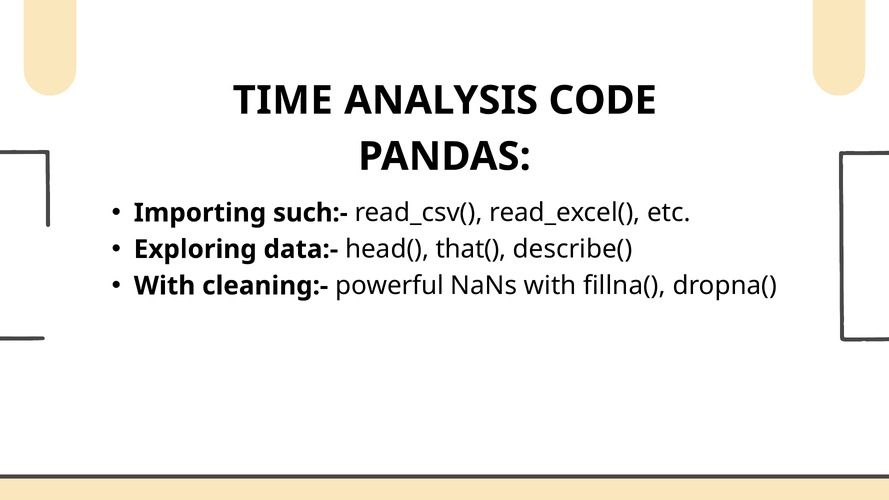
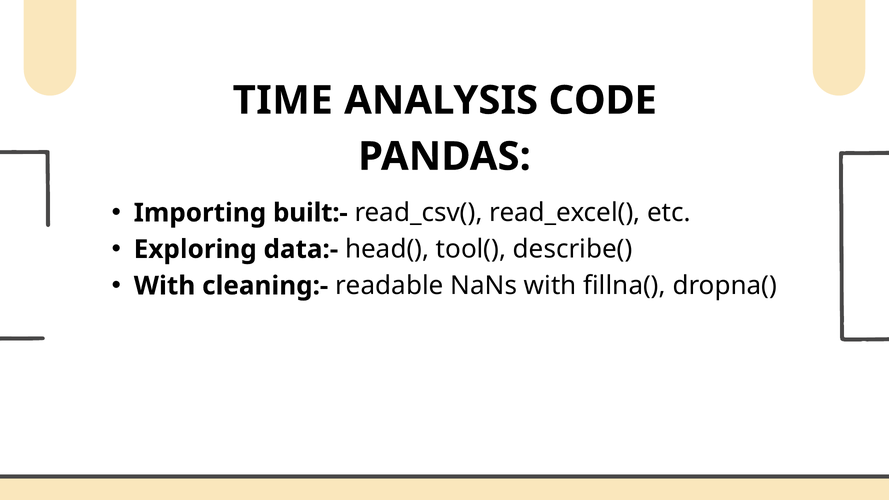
such:-: such:- -> built:- (310, 213)
that(: that( -> tool( (471, 249)
powerful: powerful -> readable (389, 286)
